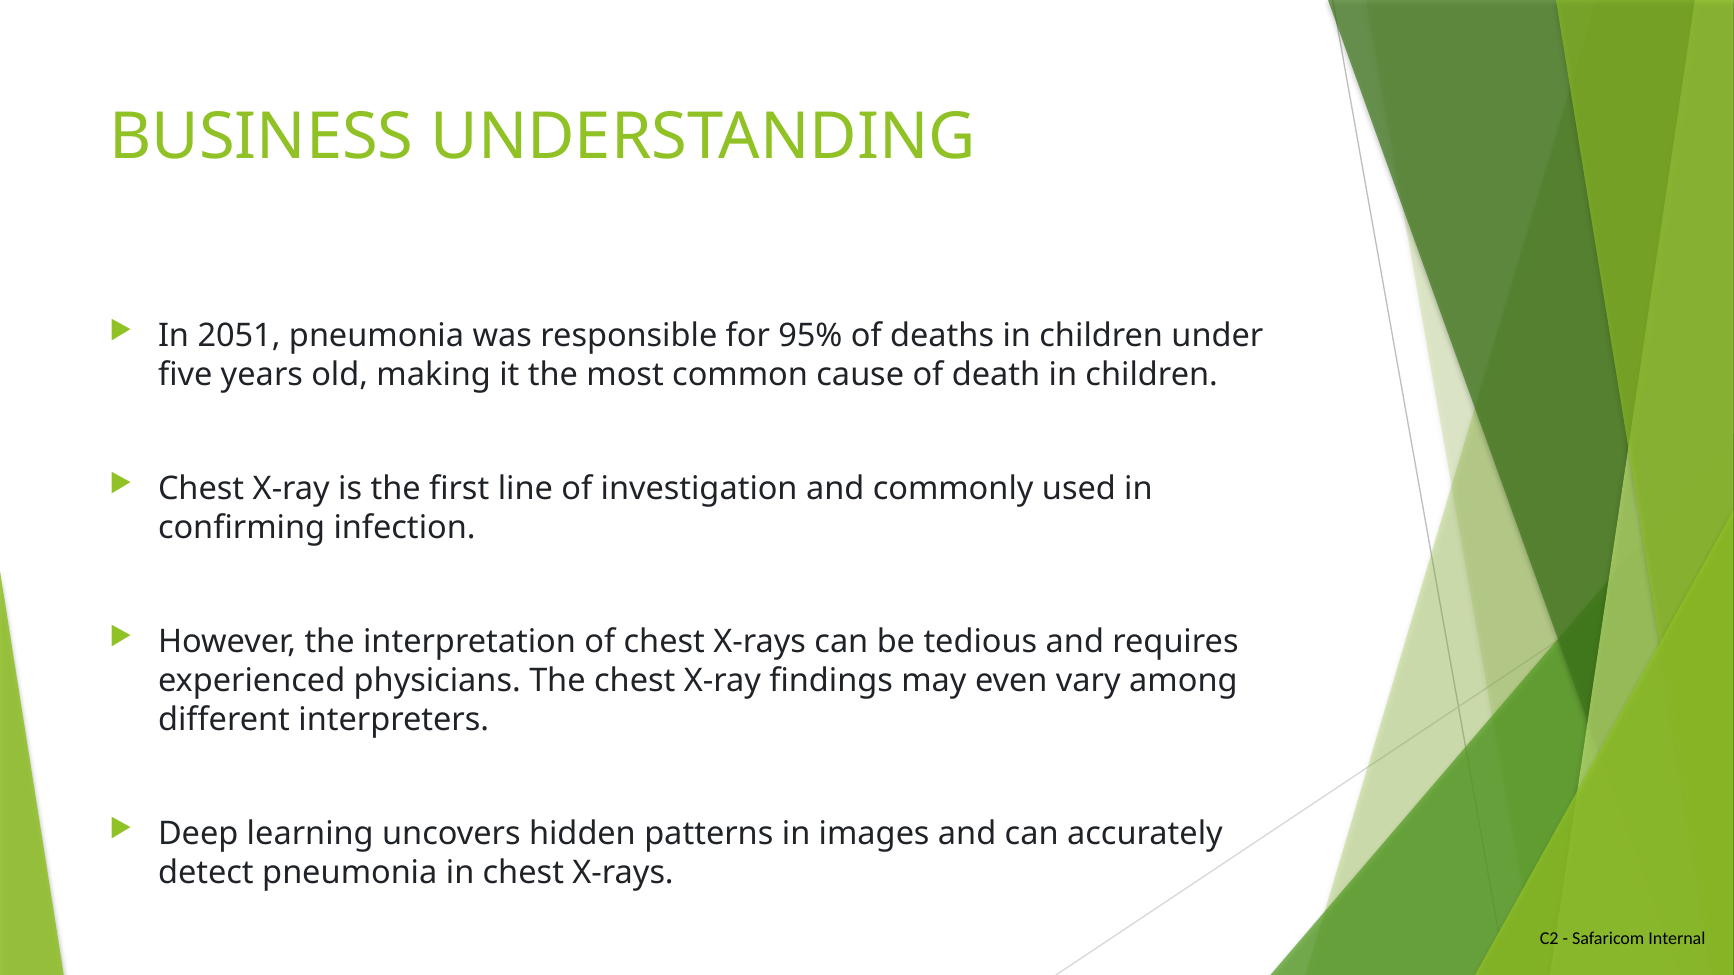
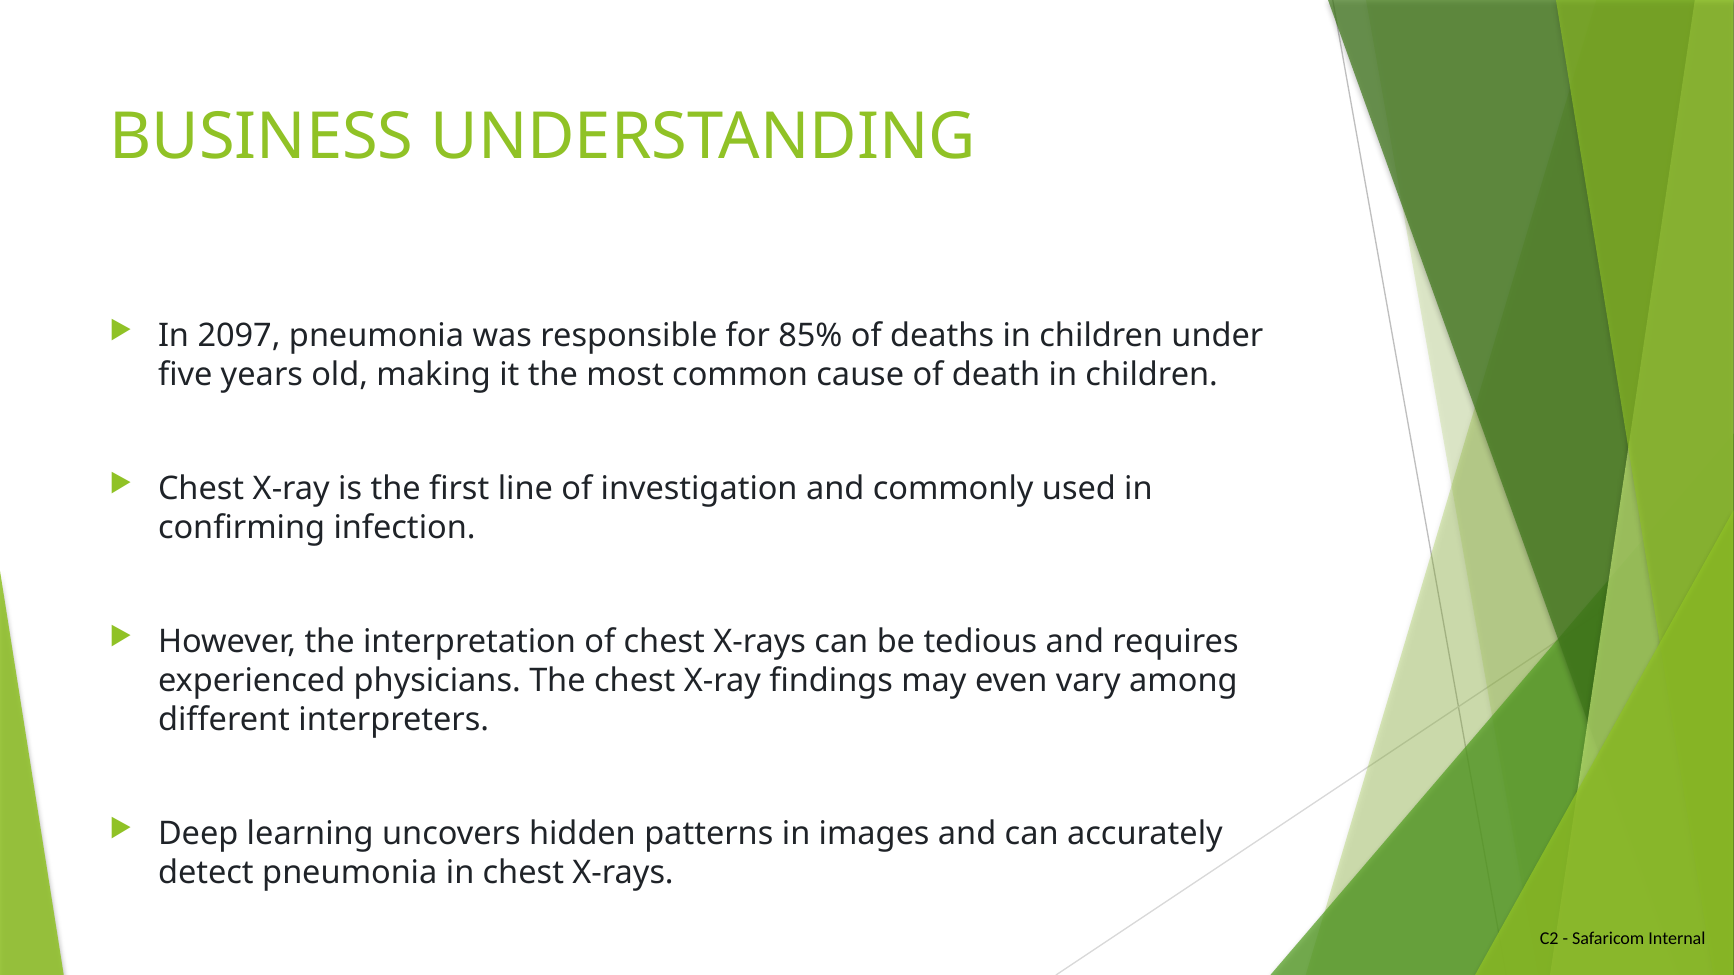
2051: 2051 -> 2097 (239, 336)
95%: 95% -> 85% (810, 336)
